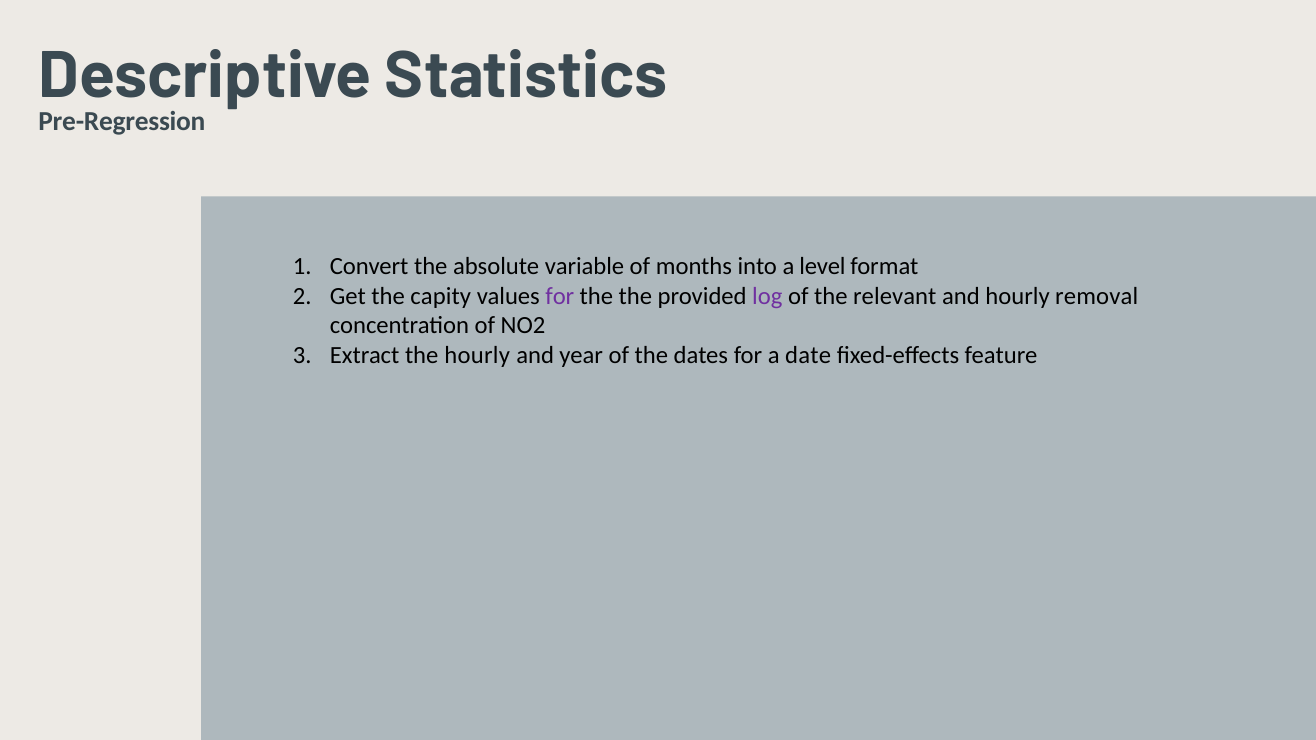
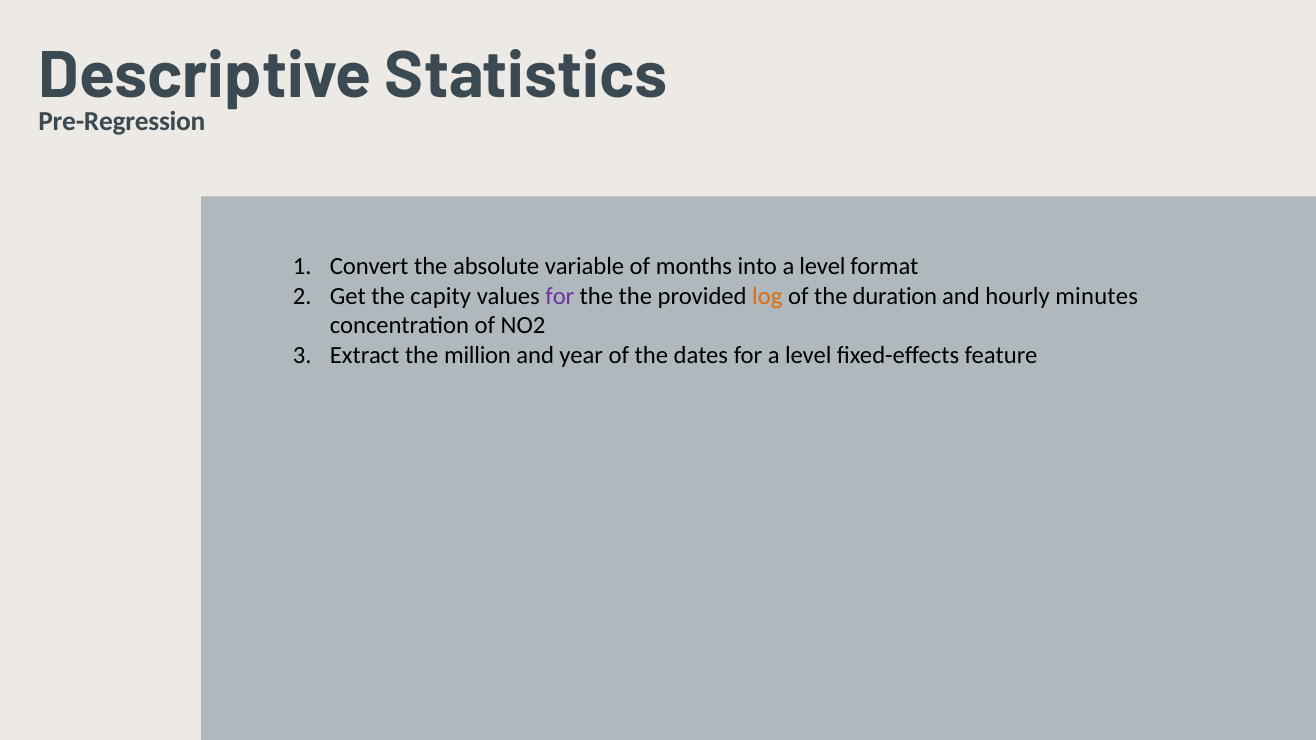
log colour: purple -> orange (767, 296)
relevant: relevant -> duration (895, 296)
removal: removal -> minutes (1097, 296)
the hourly: hourly -> million (477, 355)
for a date: date -> level (808, 355)
